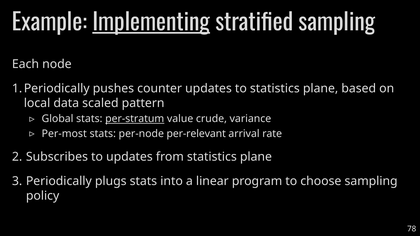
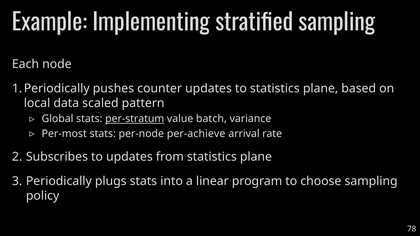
Implementing underline: present -> none (151, 23)
crude: crude -> batch (211, 119)
per-relevant: per-relevant -> per-achieve (196, 134)
